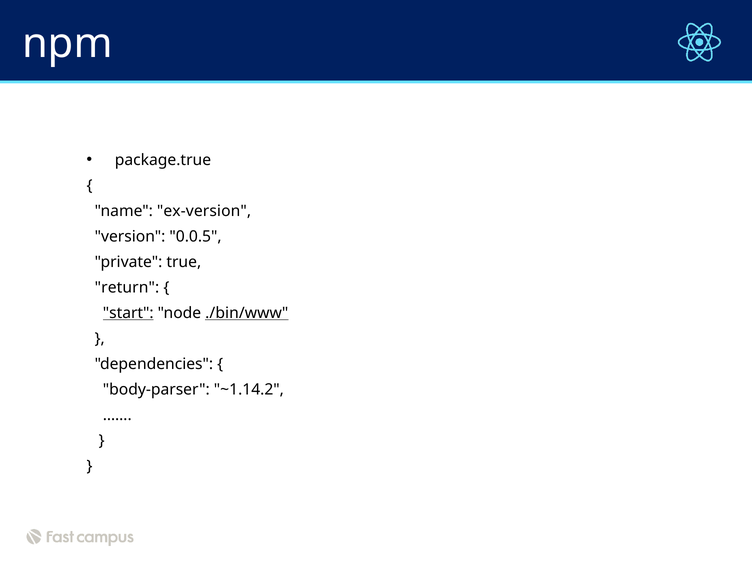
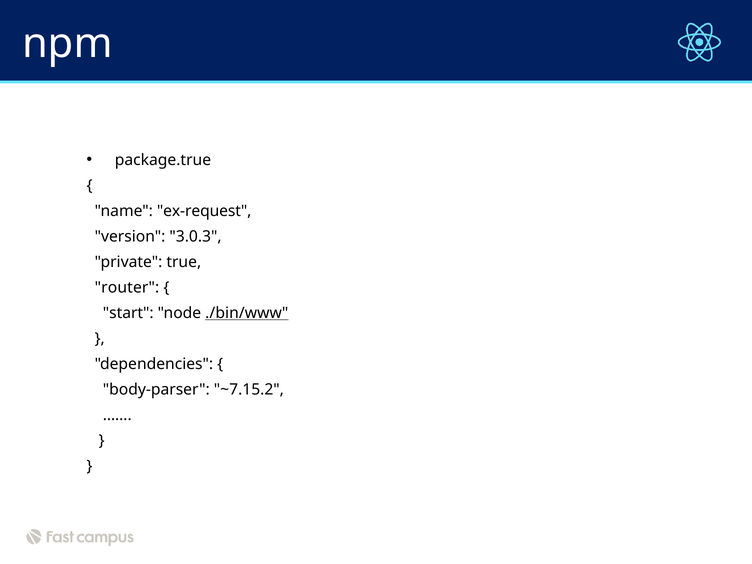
ex-version: ex-version -> ex-request (204, 211)
0.0.5: 0.0.5 -> 3.0.3 (196, 237)
return: return -> router (127, 288)
start underline: present -> none (128, 313)
~1.14.2: ~1.14.2 -> ~7.15.2 (249, 390)
